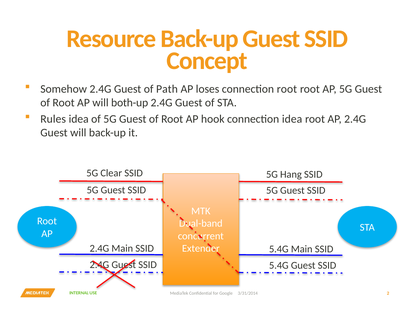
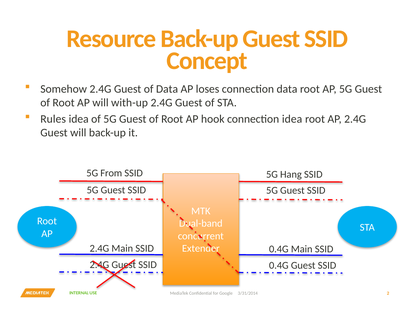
of Path: Path -> Data (167, 89)
connection root: root -> data (287, 89)
both-up: both-up -> with-up (130, 103)
Clear: Clear -> From (111, 173)
5.4G: 5.4G -> 0.4G (279, 249)
5.4G: 5.4G -> 0.4G (279, 265)
